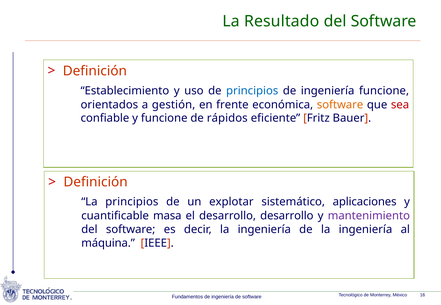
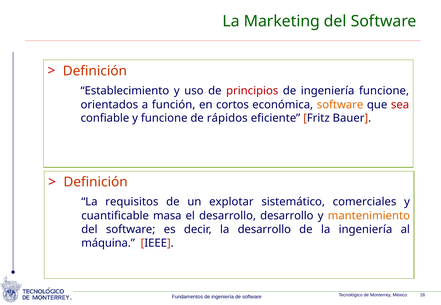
Resultado: Resultado -> Marketing (282, 21)
principios colour: blue -> red (252, 91)
gestión: gestión -> función (174, 105)
frente: frente -> cortos (232, 105)
La principios: principios -> requisitos (132, 202)
aplicaciones: aplicaciones -> comerciales (365, 202)
mantenimiento colour: purple -> orange (369, 216)
decir la ingeniería: ingeniería -> desarrollo (264, 230)
